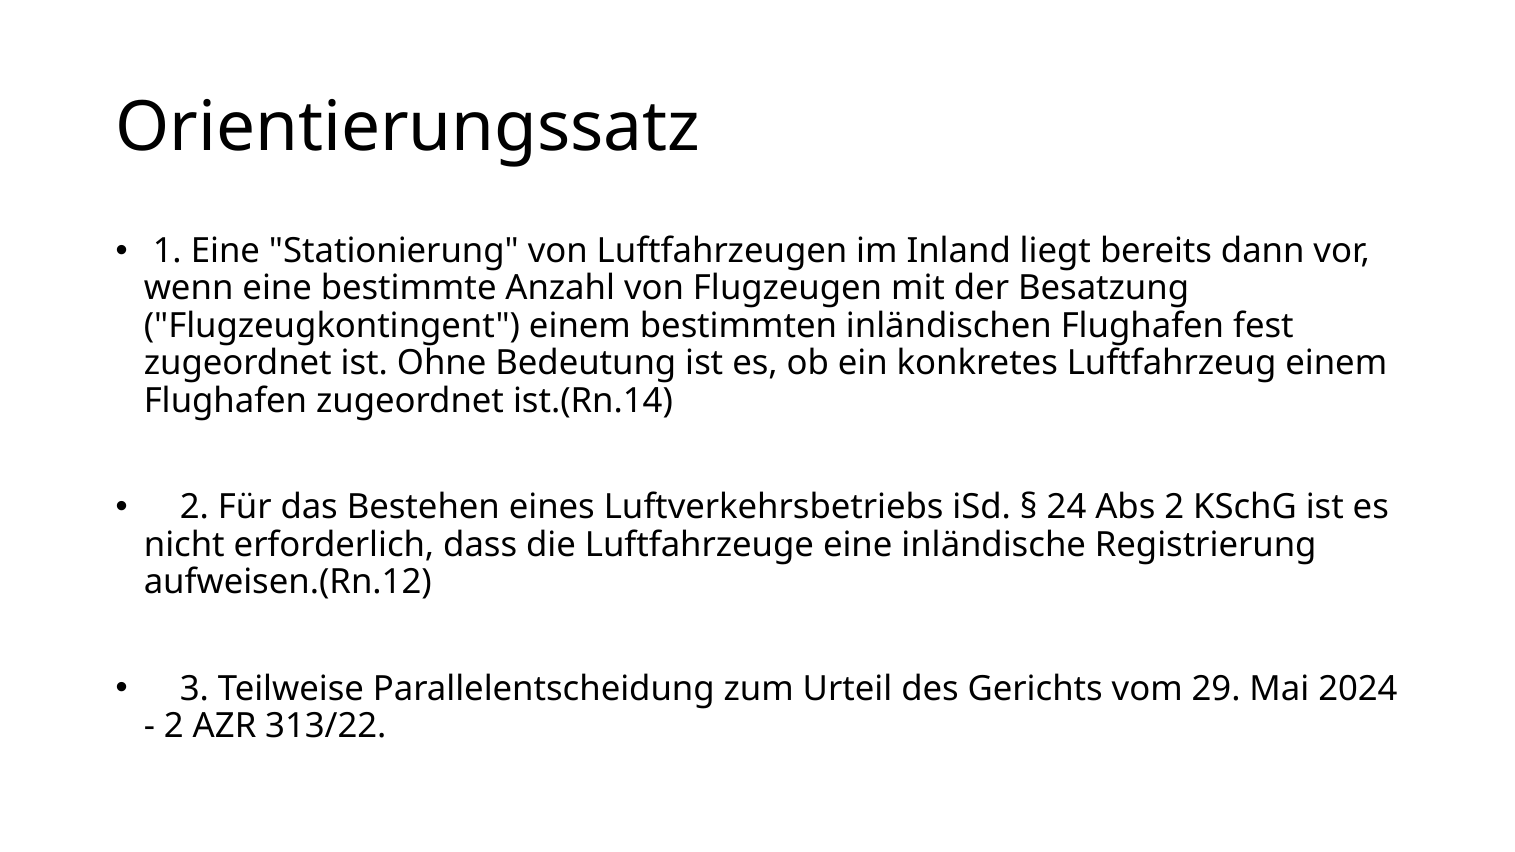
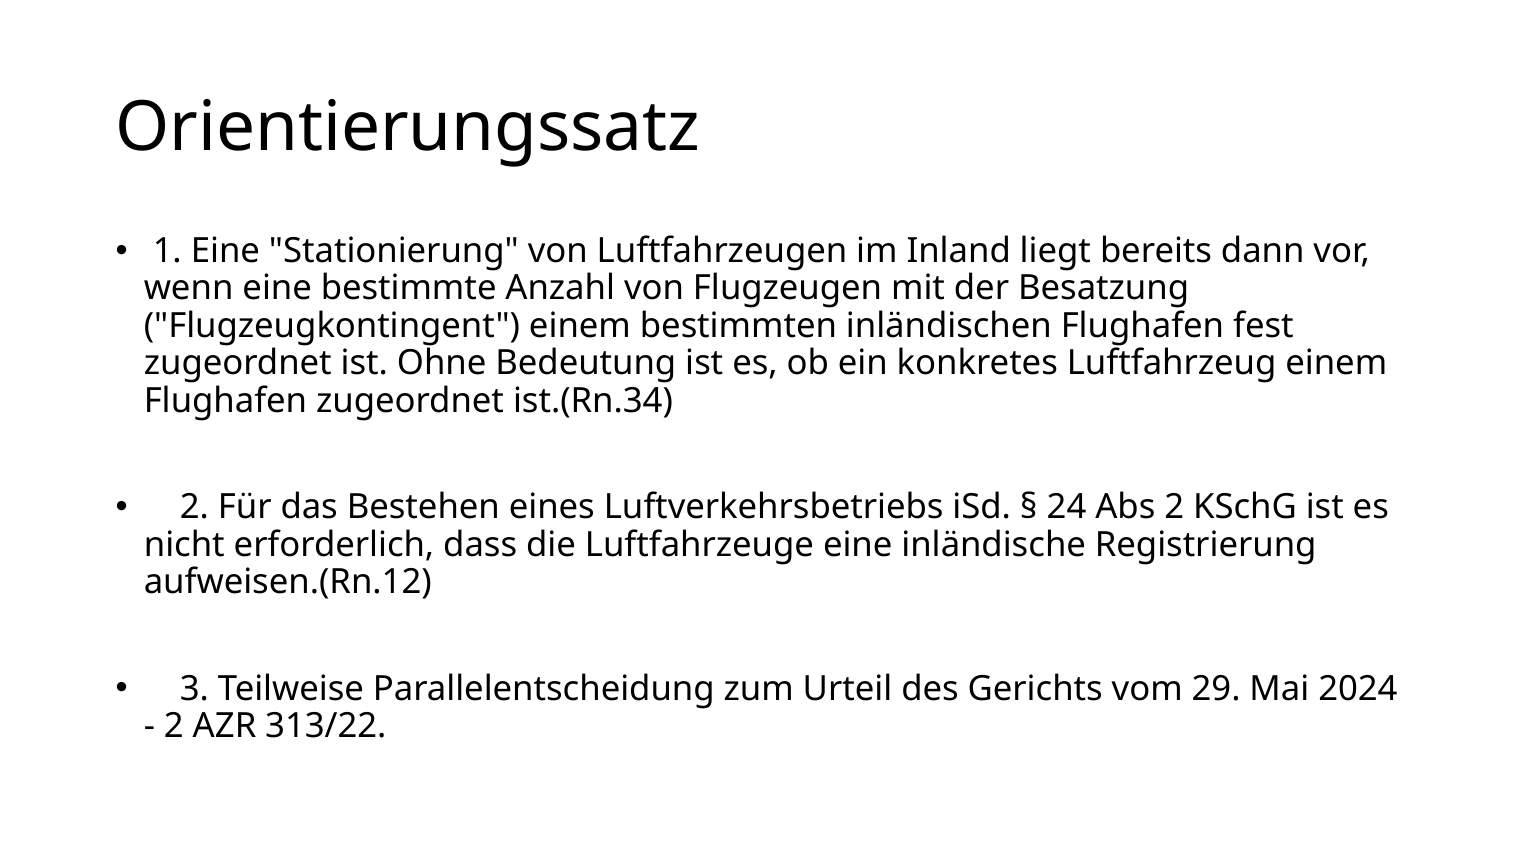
ist.(Rn.14: ist.(Rn.14 -> ist.(Rn.34 (593, 401)
